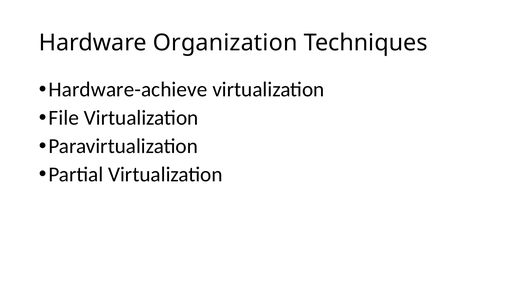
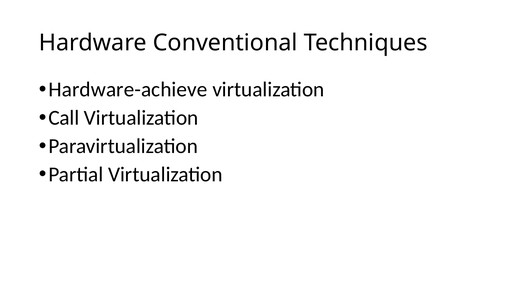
Organization: Organization -> Conventional (225, 43)
File: File -> Call (64, 118)
